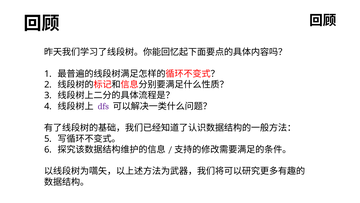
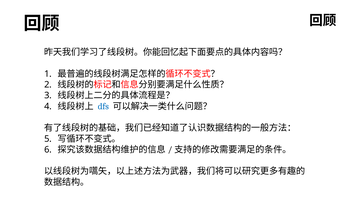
dfs colour: purple -> blue (103, 106)
